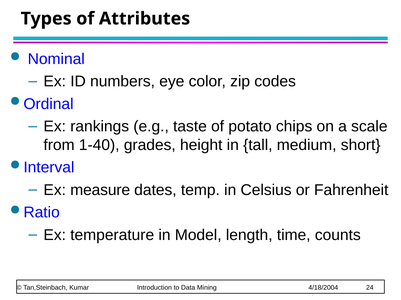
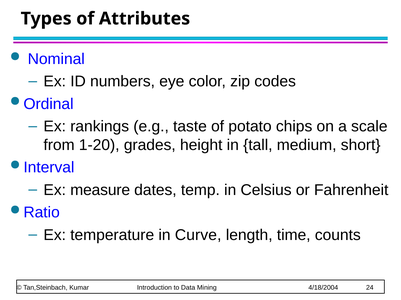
1-40: 1-40 -> 1-20 (99, 145)
Model: Model -> Curve (198, 235)
